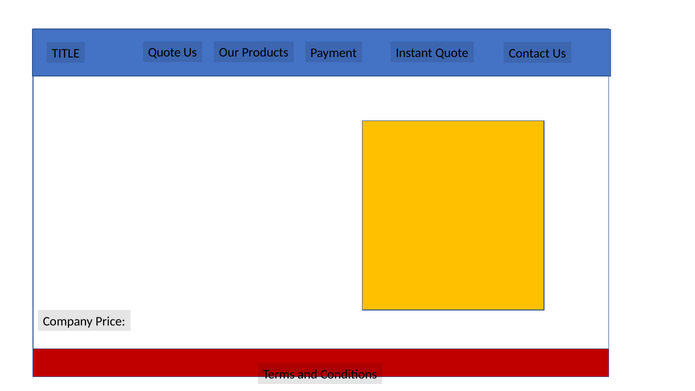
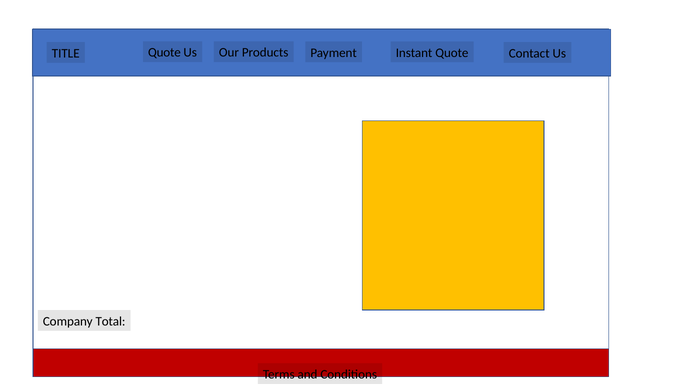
Price: Price -> Total (110, 321)
